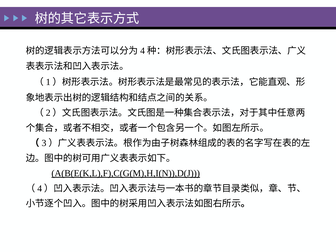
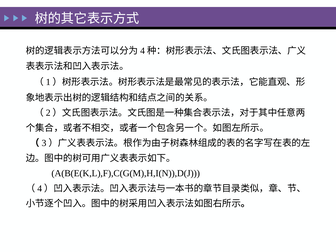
A(B(E(K,L),F),C(G(M),H,I(N)),D(J underline: present -> none (126, 173)
